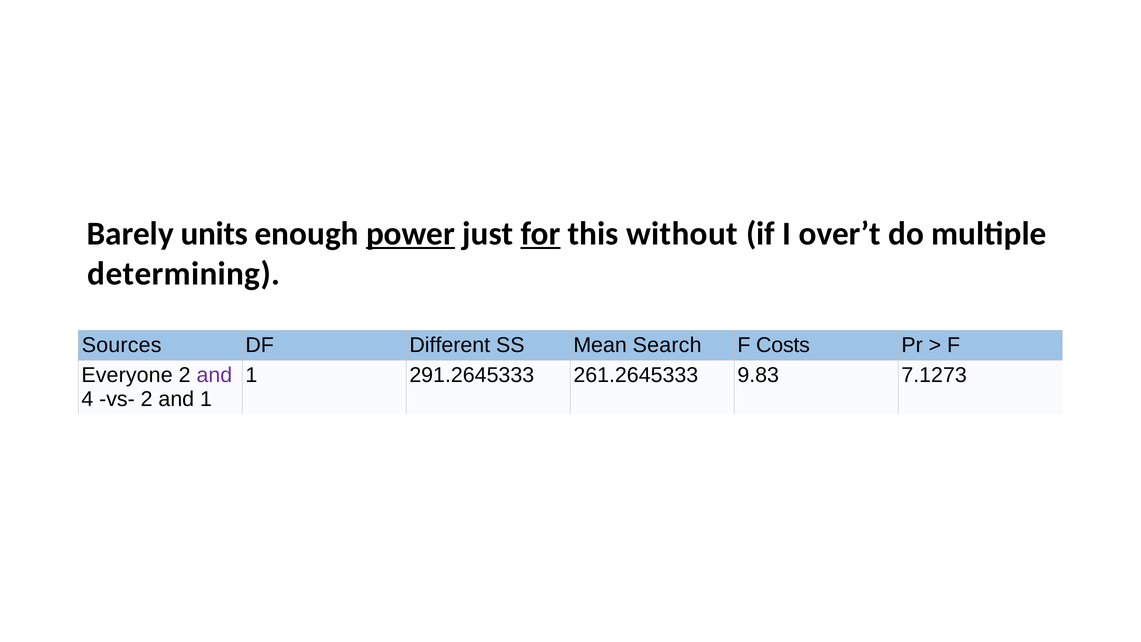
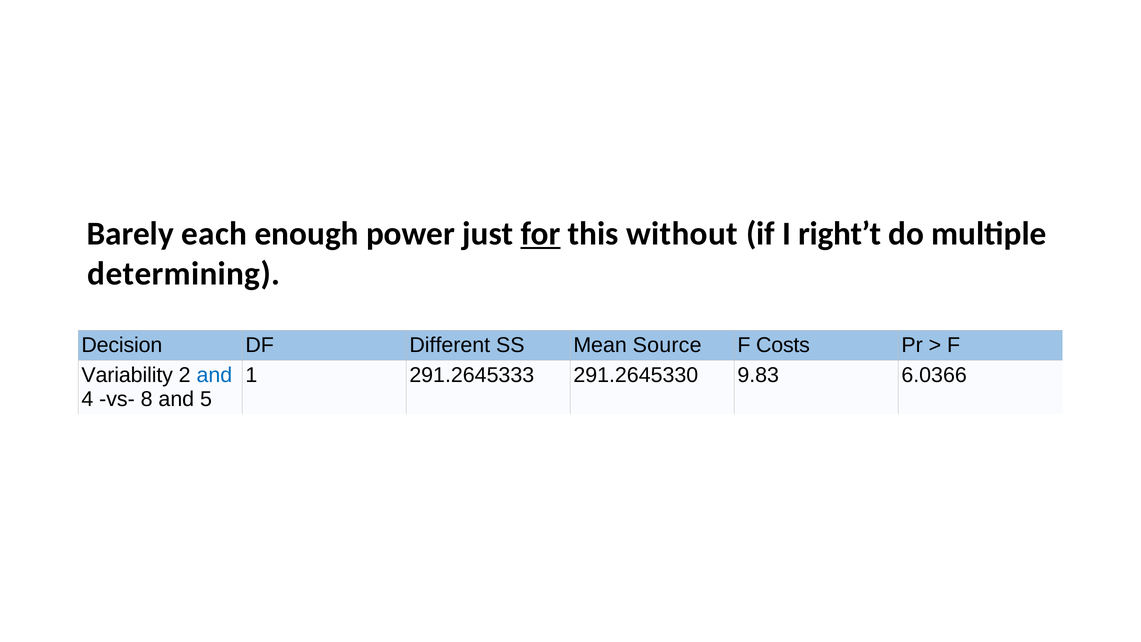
units: units -> each (214, 234)
power underline: present -> none (411, 234)
over’t: over’t -> right’t (840, 234)
Sources: Sources -> Decision (122, 345)
Search: Search -> Source (667, 345)
Everyone: Everyone -> Variability (127, 375)
and colour: purple -> blue (214, 375)
261.2645333: 261.2645333 -> 291.2645330 (636, 375)
7.1273: 7.1273 -> 6.0366 (934, 375)
vs- 2: 2 -> 8 (147, 399)
and 1: 1 -> 5 (206, 399)
